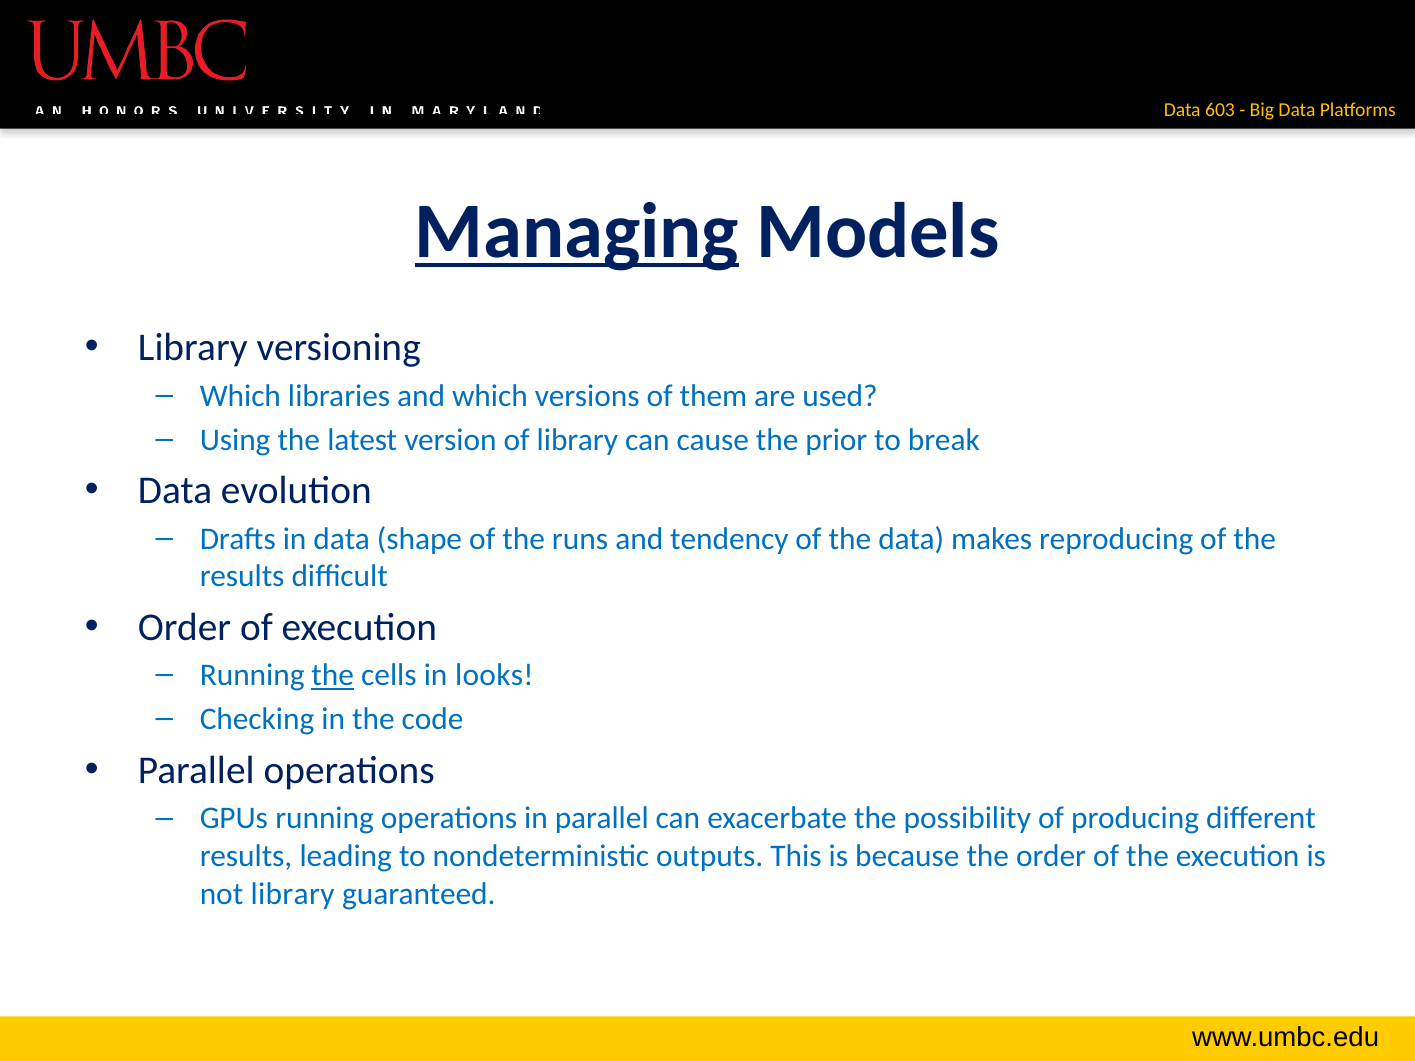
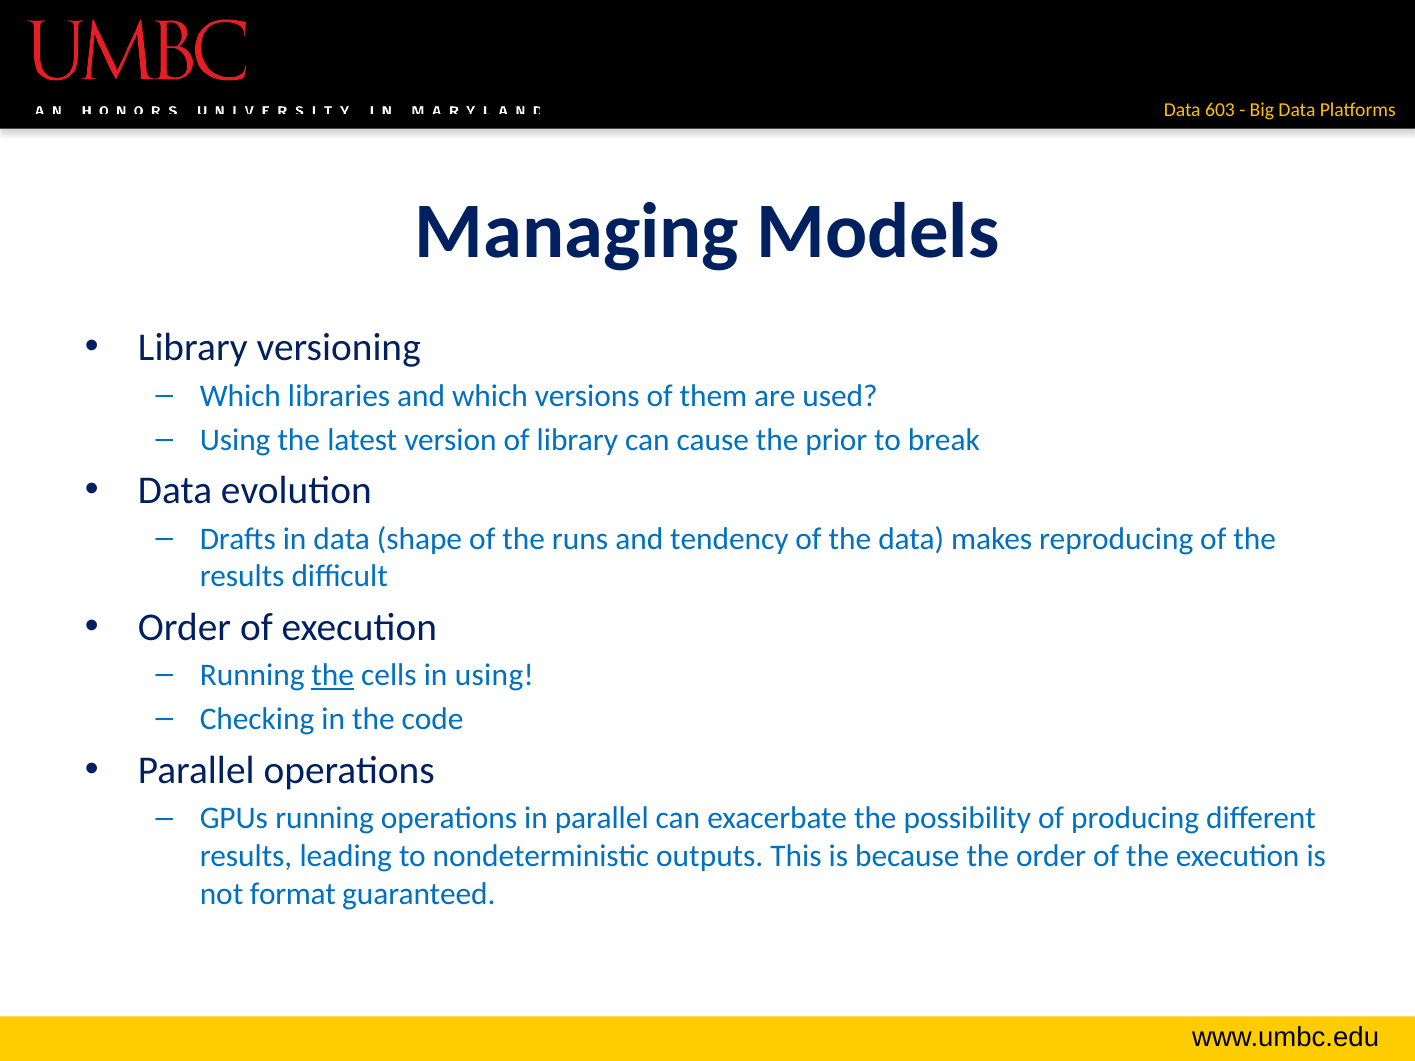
Managing underline: present -> none (577, 231)
in looks: looks -> using (494, 676)
not library: library -> format (293, 894)
